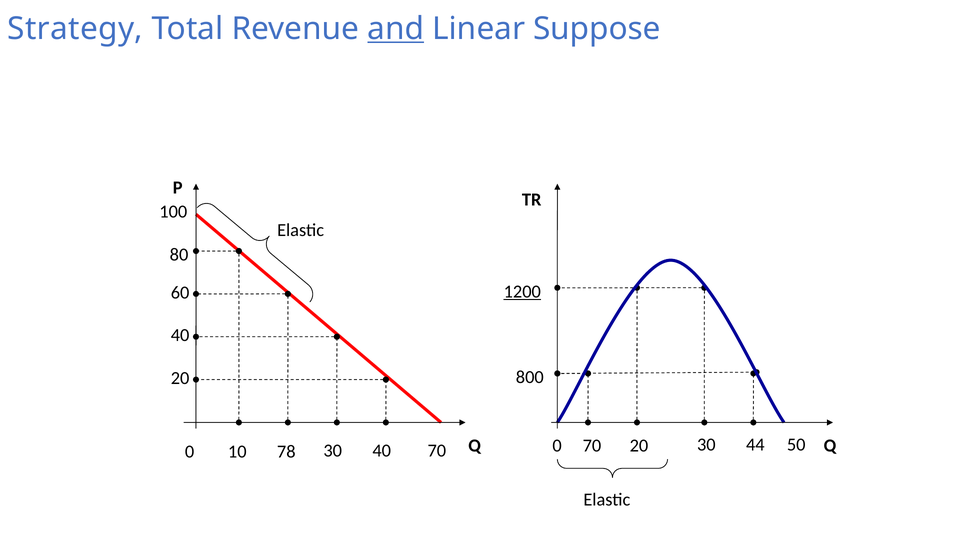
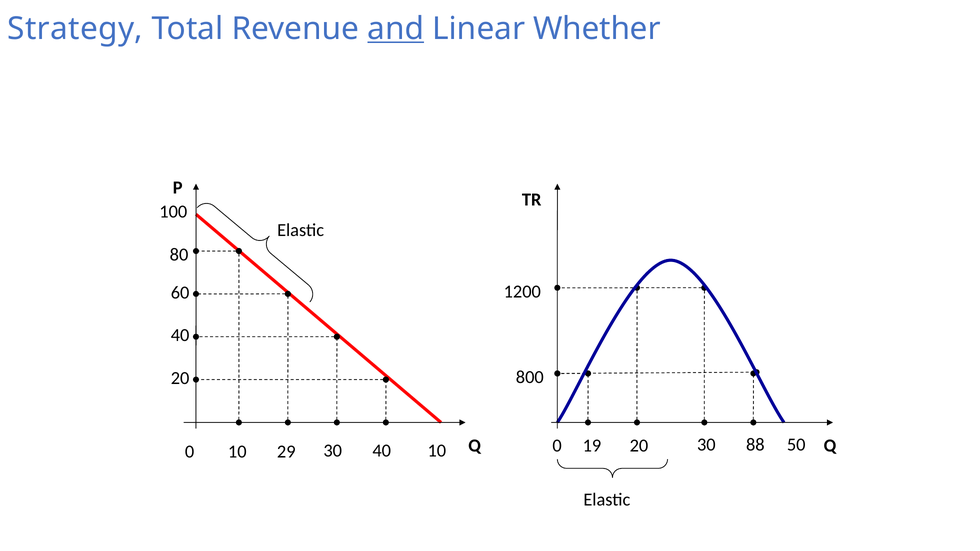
Suppose: Suppose -> Whether (597, 29)
1200 underline: present -> none (522, 292)
0 70: 70 -> 19 (592, 446)
44: 44 -> 88 (755, 445)
78: 78 -> 29 (286, 452)
40 70: 70 -> 10 (437, 451)
